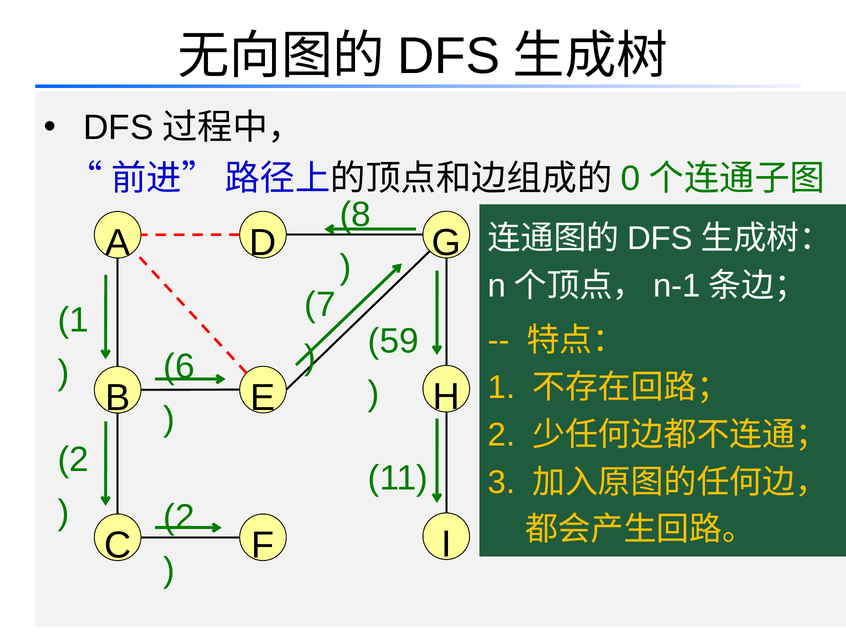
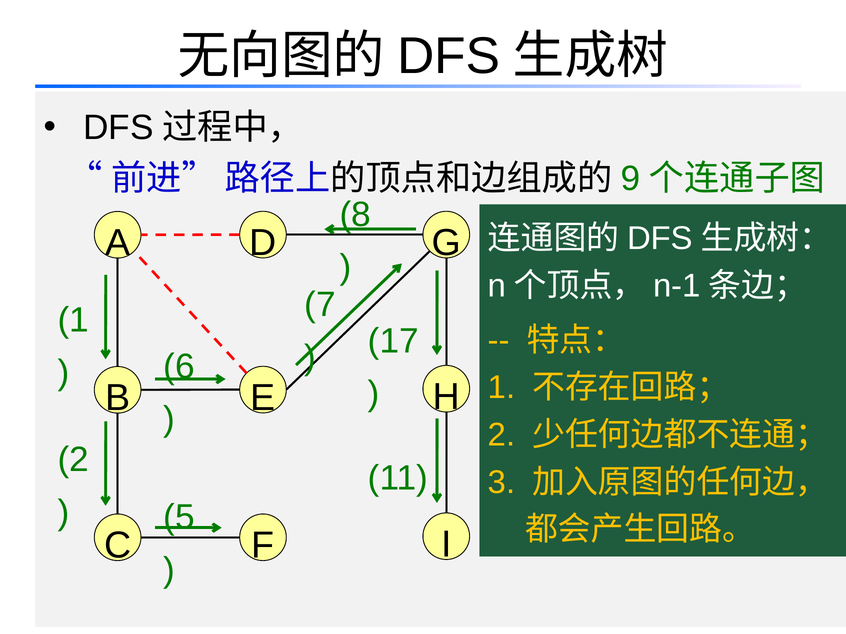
0: 0 -> 9 (631, 179)
59: 59 -> 17 (393, 341)
2: 2 -> 5 (179, 518)
